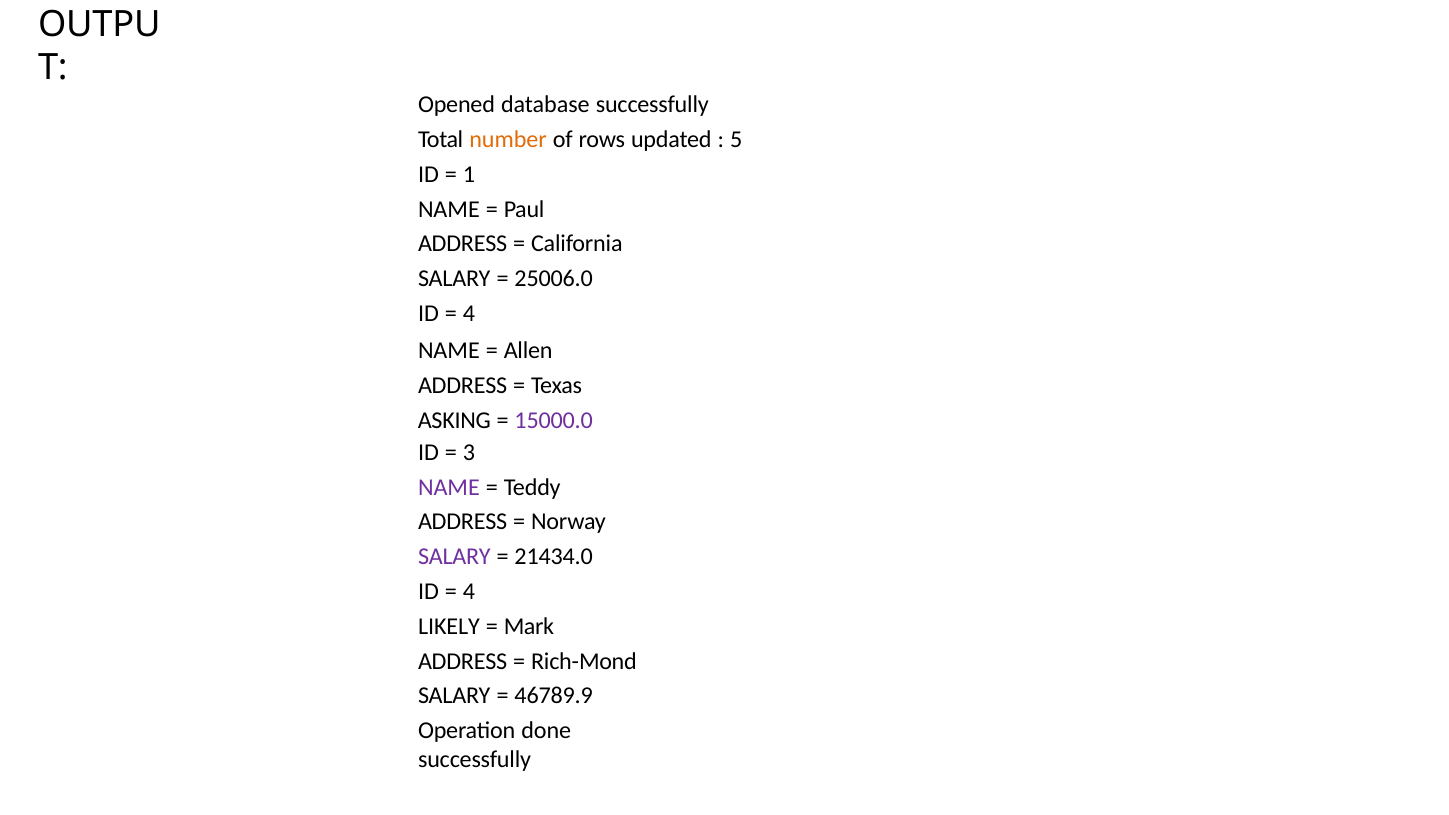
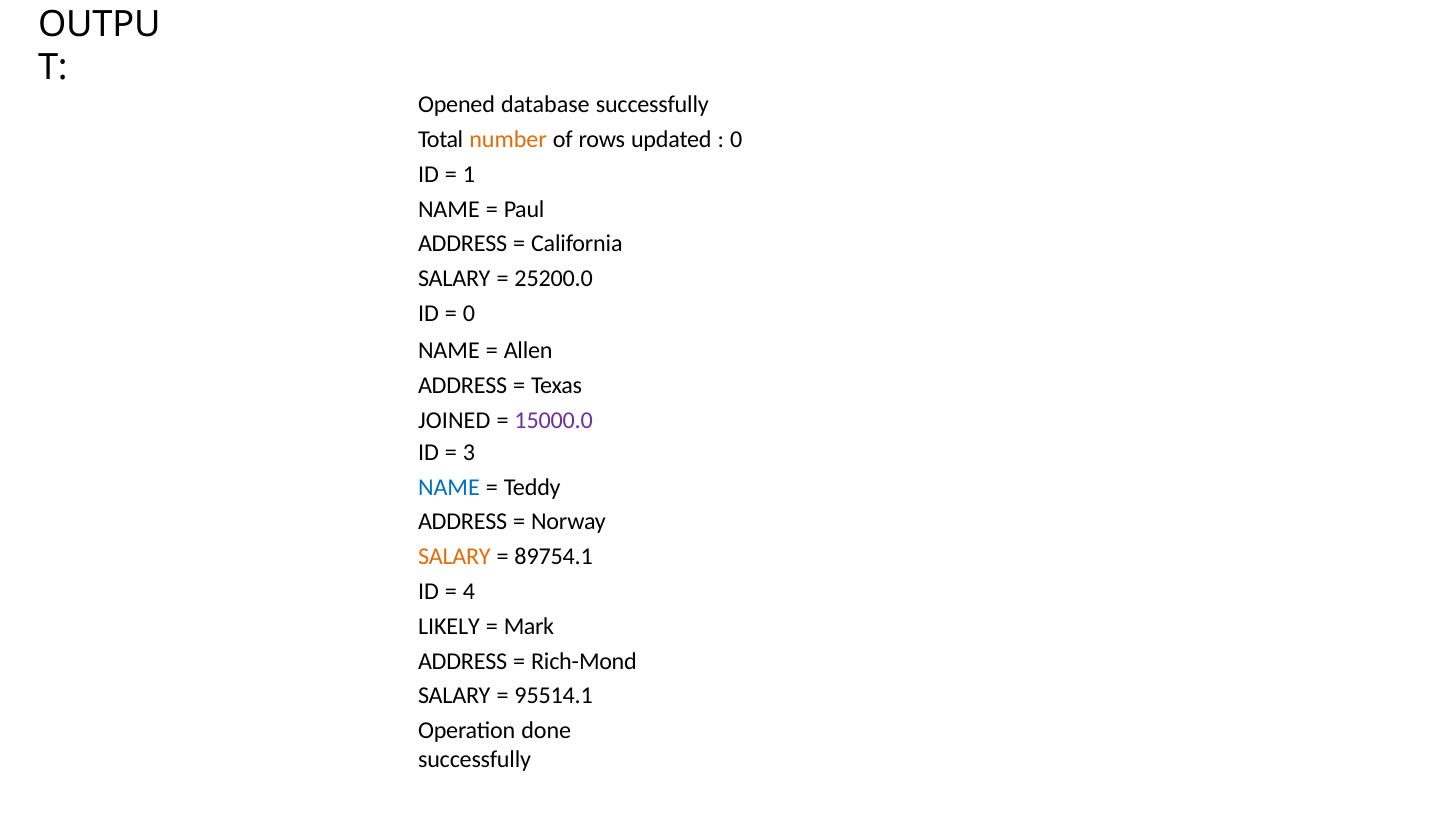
5: 5 -> 0 (736, 140)
25006.0: 25006.0 -> 25200.0 (554, 279)
4: 4 -> 0 (469, 313)
ASKING: ASKING -> JOINED (454, 420)
NAME colour: purple -> blue (449, 487)
SALARY colour: purple -> orange (454, 557)
21434.0: 21434.0 -> 89754.1 (554, 557)
46789.9: 46789.9 -> 95514.1 (554, 696)
